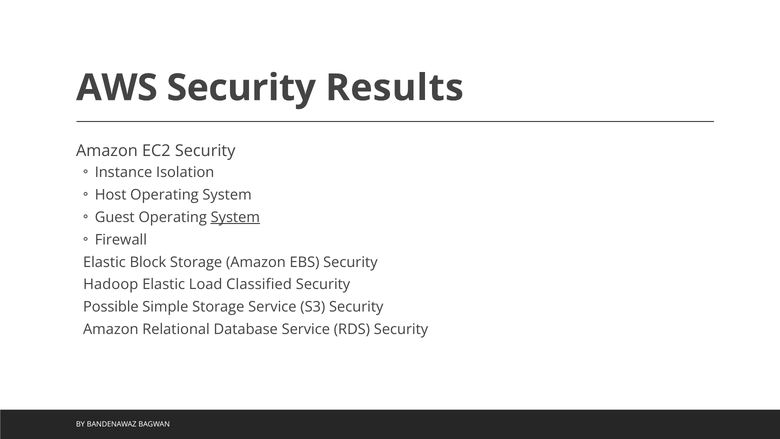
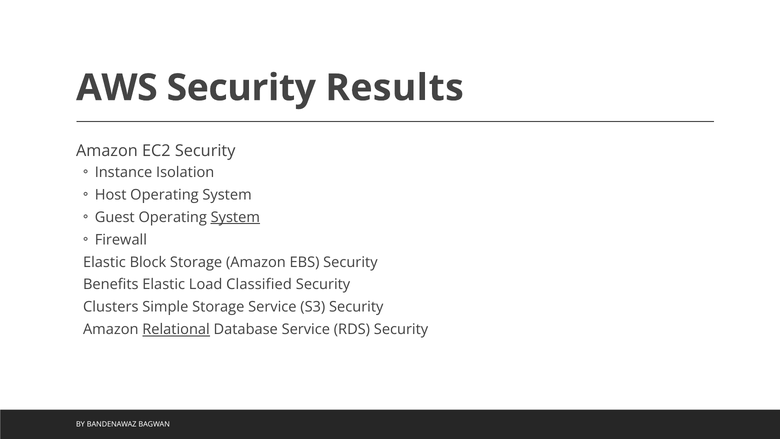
Hadoop: Hadoop -> Benefits (111, 284)
Possible: Possible -> Clusters (111, 307)
Relational underline: none -> present (176, 329)
